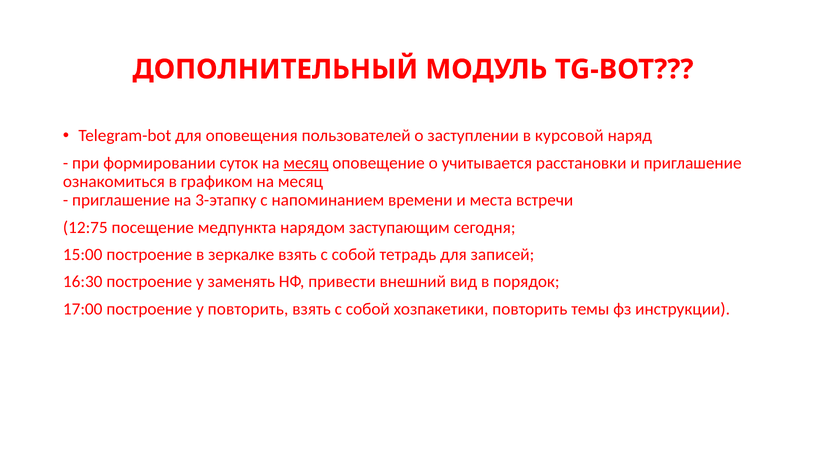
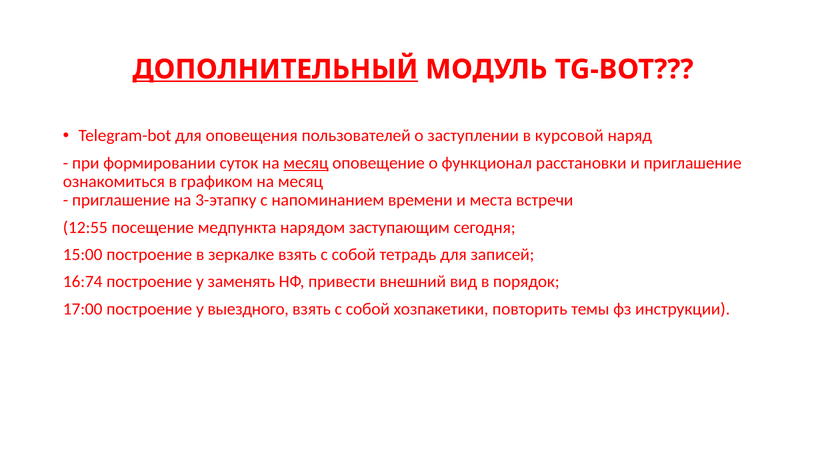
ДОПОЛНИТЕЛЬНЫЙ underline: none -> present (275, 69)
учитывается: учитывается -> функционал (487, 163)
12:75: 12:75 -> 12:55 (85, 228)
16:30: 16:30 -> 16:74 (83, 282)
у повторить: повторить -> выездного (248, 309)
